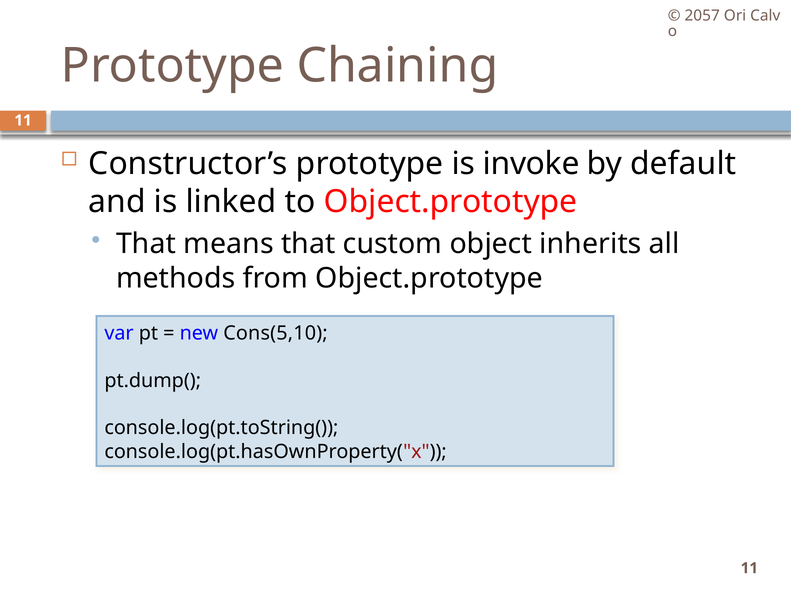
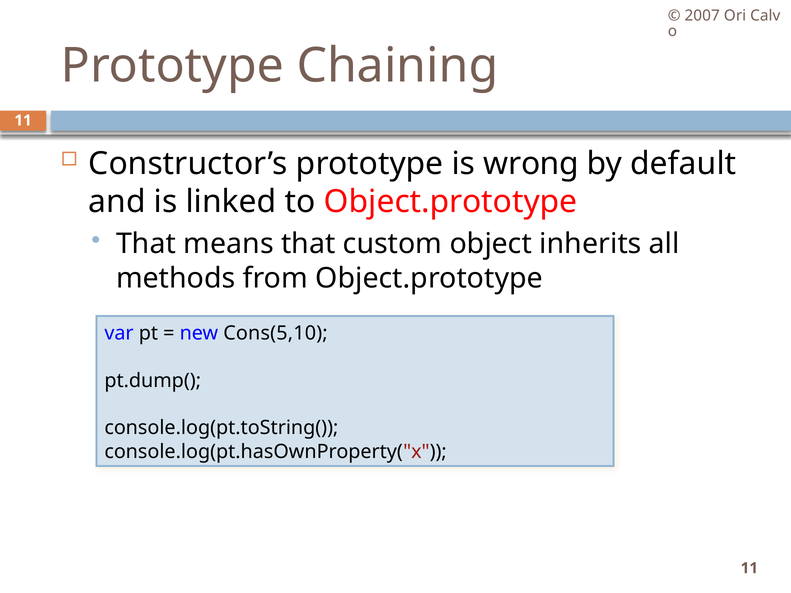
2057: 2057 -> 2007 (702, 16)
invoke: invoke -> wrong (531, 164)
